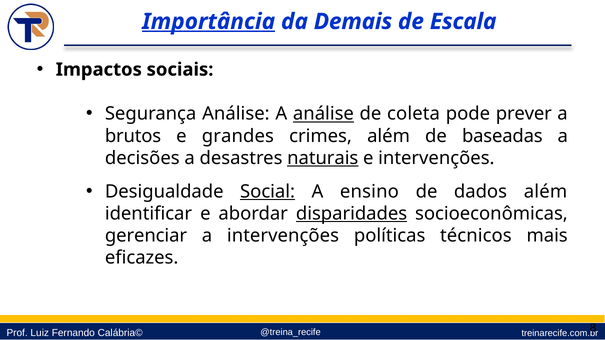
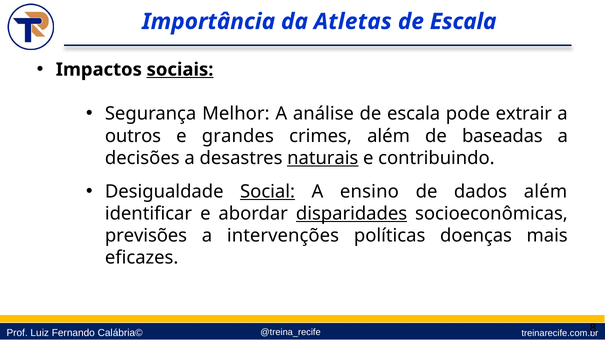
Importância underline: present -> none (209, 22)
Demais: Demais -> Atletas (353, 22)
sociais underline: none -> present (180, 70)
Segurança Análise: Análise -> Melhor (236, 114)
análise underline: present -> none (323, 114)
coleta: coleta -> escala (414, 114)
prever: prever -> extrair (524, 114)
brutos: brutos -> outros (133, 136)
e intervenções: intervenções -> contribuindo (436, 158)
gerenciar: gerenciar -> previsões (146, 236)
técnicos: técnicos -> doenças (476, 236)
